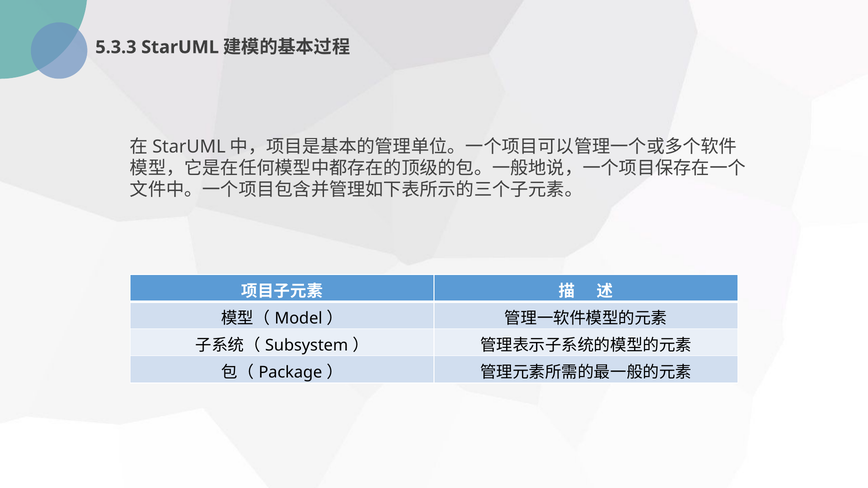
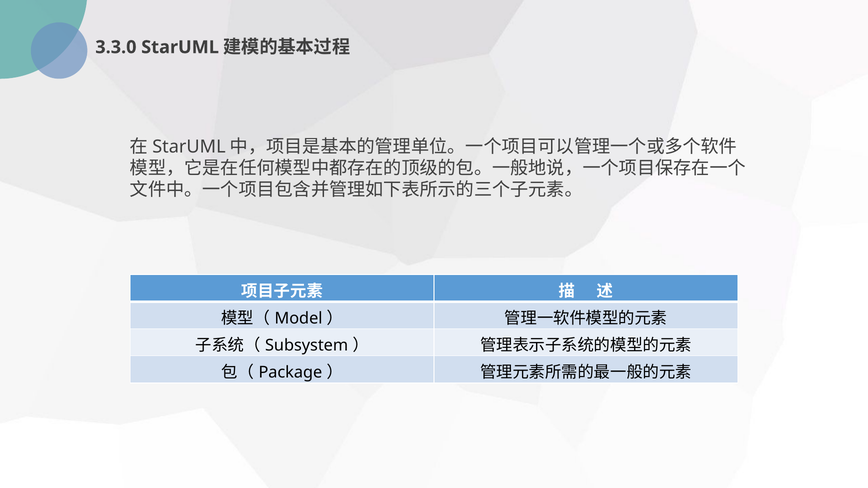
5.3.3: 5.3.3 -> 3.3.0 (116, 47)
